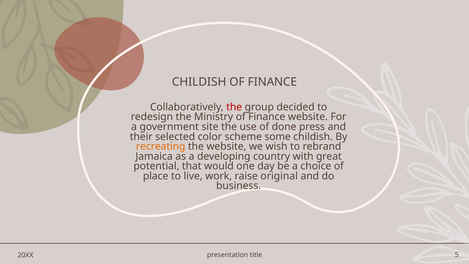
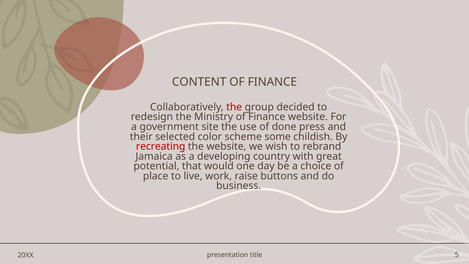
CHILDISH: CHILDISH -> CONTENT (199, 82)
recreating colour: orange -> red (161, 146)
original: original -> buttons (279, 176)
